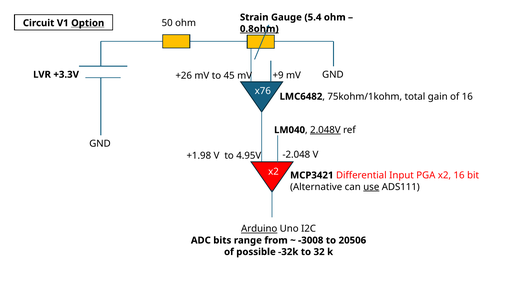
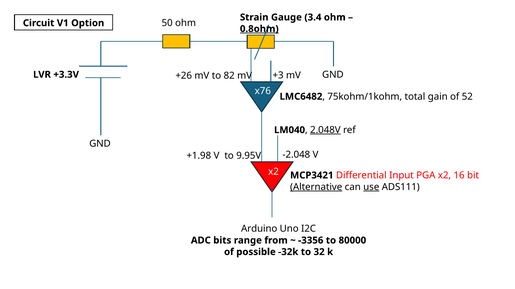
5.4: 5.4 -> 3.4 (313, 17)
Option underline: present -> none (88, 23)
45: 45 -> 82 (229, 76)
+9: +9 -> +3 (278, 75)
of 16: 16 -> 52 (467, 97)
4.95V: 4.95V -> 9.95V (249, 156)
Alternative underline: none -> present (316, 187)
Arduino underline: present -> none (259, 229)
-3008: -3008 -> -3356 (311, 241)
20506: 20506 -> 80000 (352, 241)
